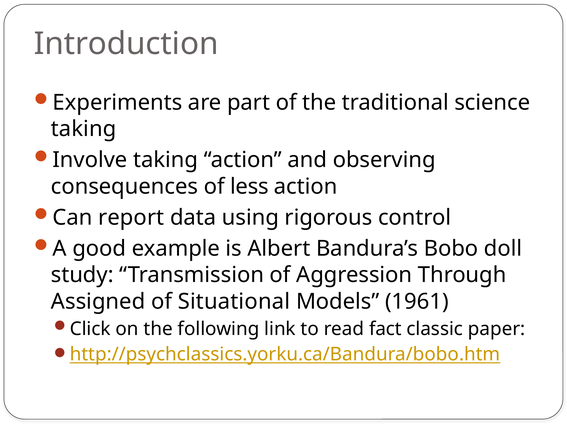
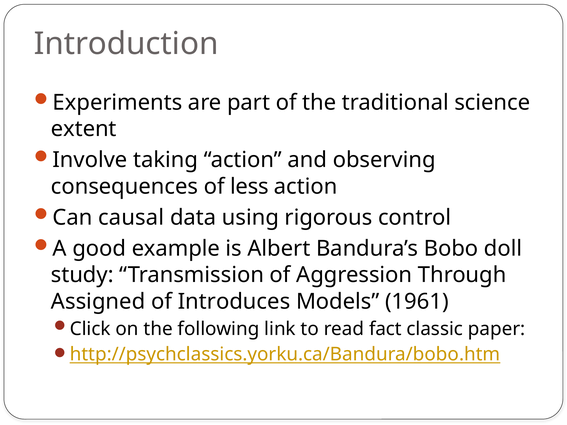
taking: taking -> extent (84, 129)
report: report -> causal (131, 218)
Situational: Situational -> Introduces (234, 302)
